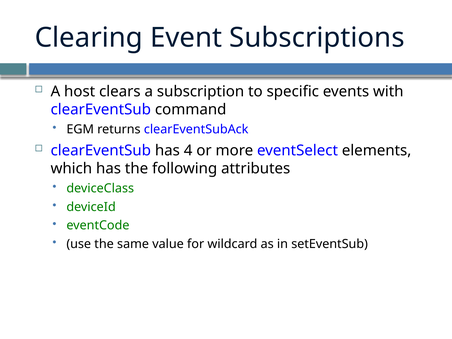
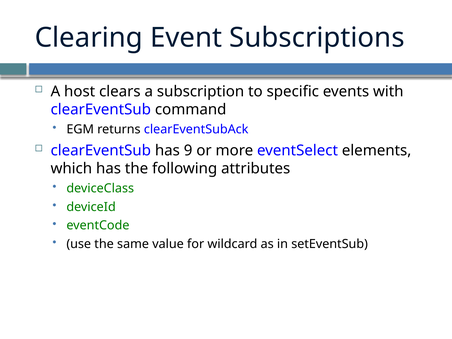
4: 4 -> 9 (188, 151)
